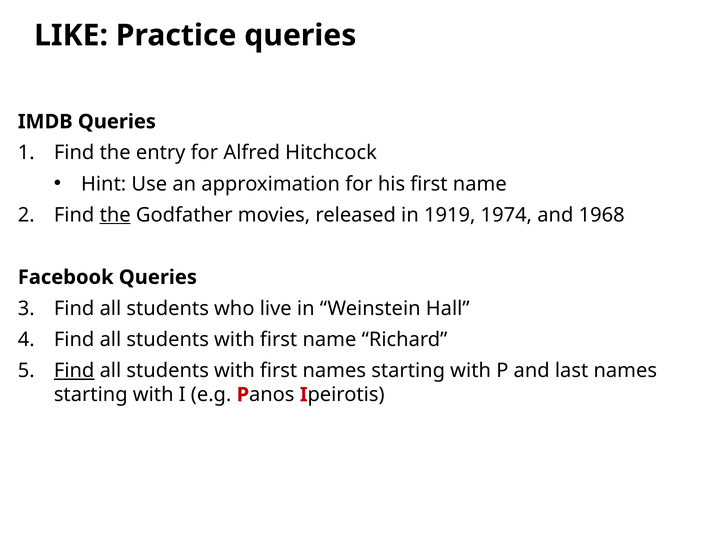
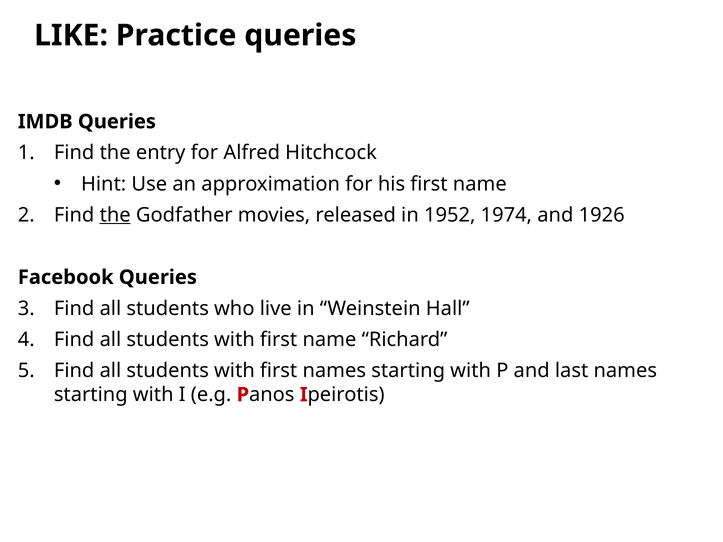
1919: 1919 -> 1952 (450, 215)
1968: 1968 -> 1926 (602, 215)
Find underline: present -> none (74, 371)
